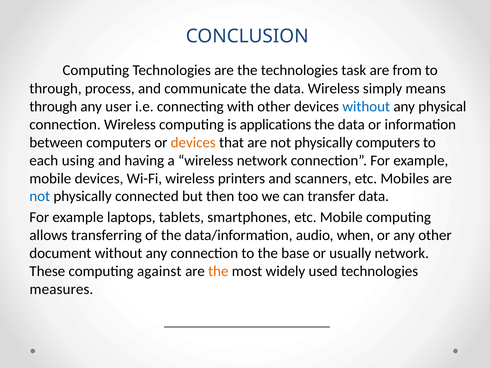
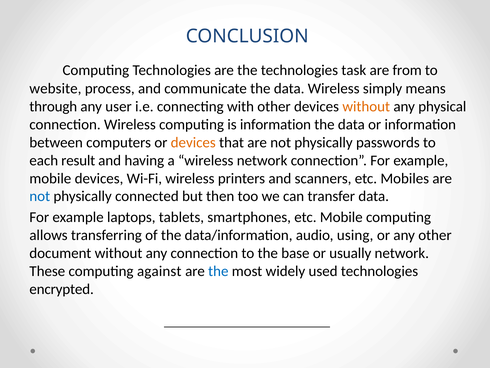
through: through -> website (55, 88)
without colour: blue -> orange (366, 106)
is applications: applications -> information (276, 124)
physically computers: computers -> passwords (388, 142)
using: using -> result (78, 160)
when: when -> using (355, 235)
the colour: orange -> blue (218, 271)
measures: measures -> encrypted (62, 289)
